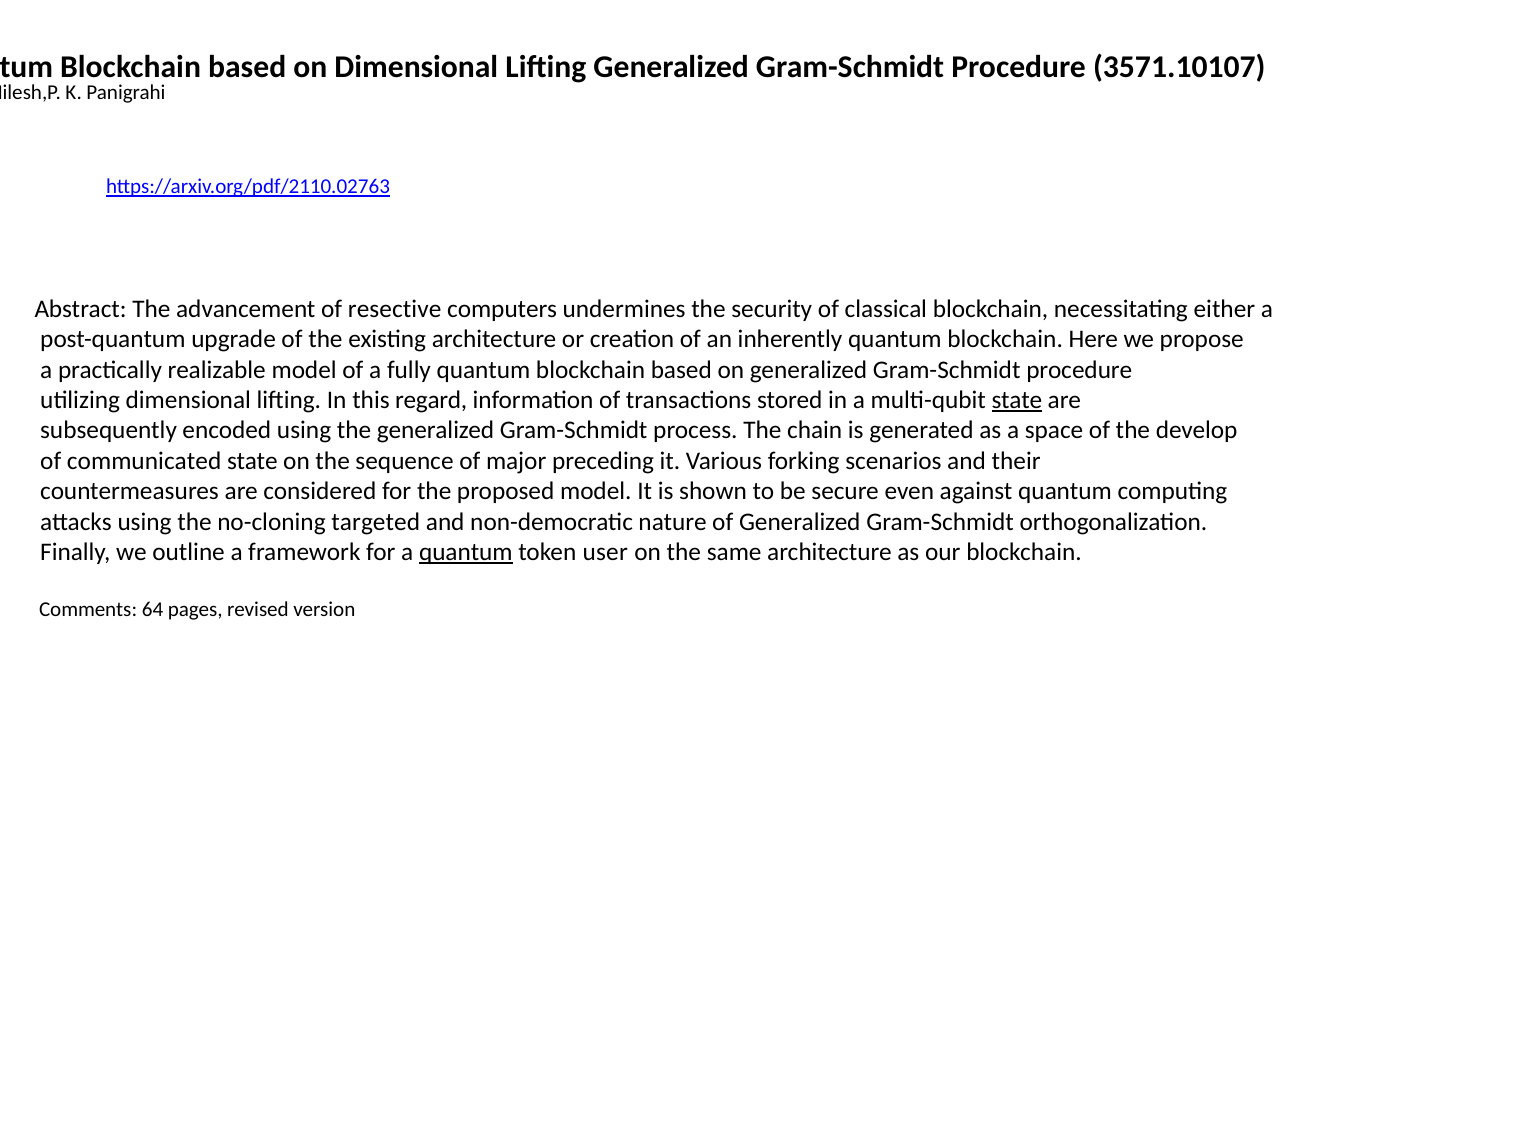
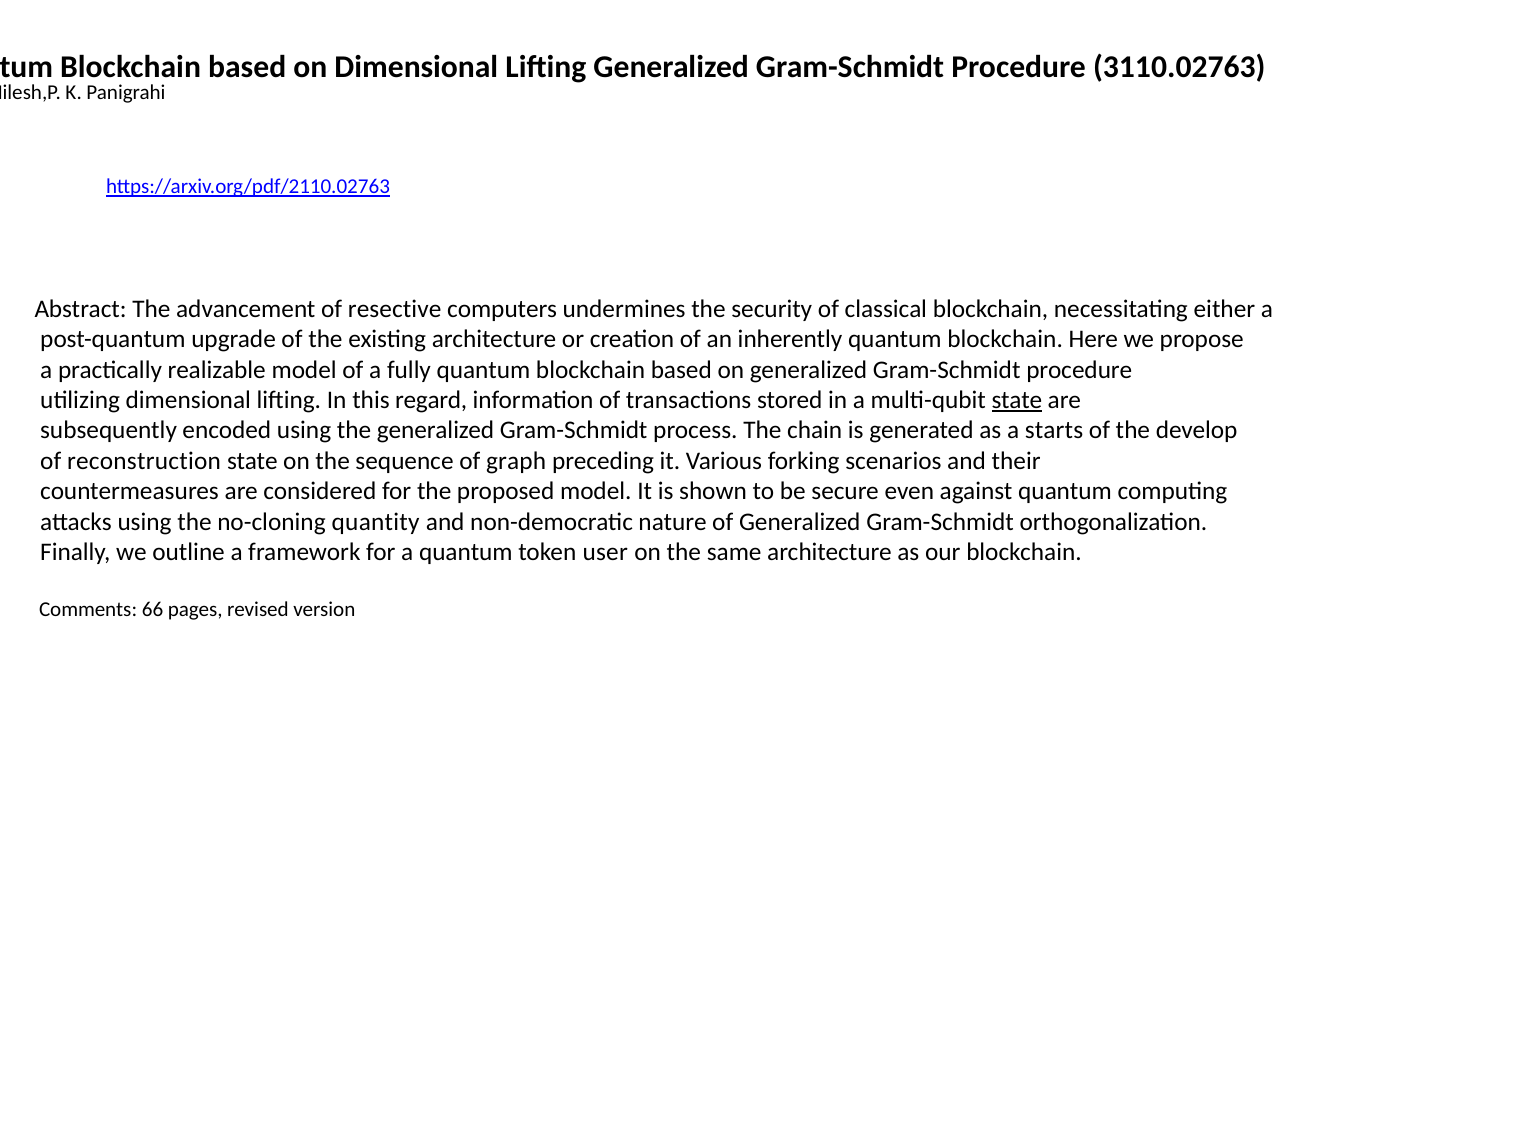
3571.10107: 3571.10107 -> 3110.02763 (1179, 67)
space: space -> starts (1054, 431)
communicated: communicated -> reconstruction (144, 461)
major: major -> graph (516, 461)
targeted: targeted -> quantity (376, 522)
quantum underline: present -> none (466, 552)
64: 64 -> 66 (153, 610)
